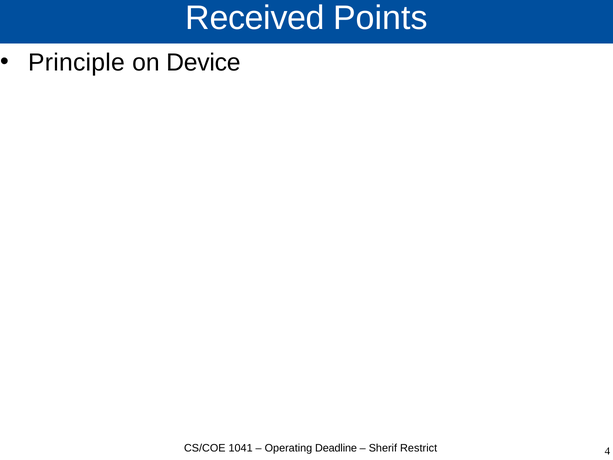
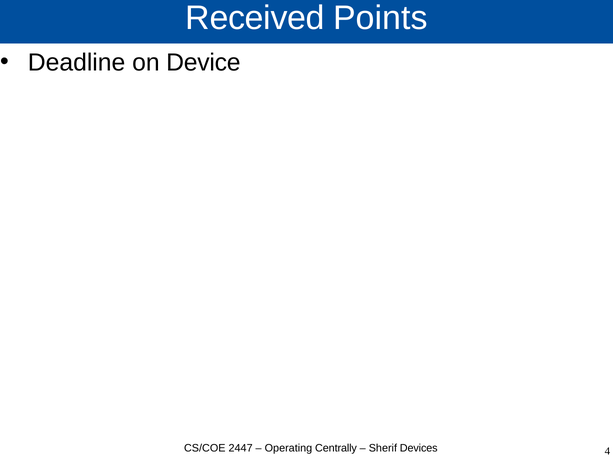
Principle: Principle -> Deadline (77, 62)
1041: 1041 -> 2447 (241, 448)
Deadline: Deadline -> Centrally (336, 448)
Restrict: Restrict -> Devices (419, 448)
